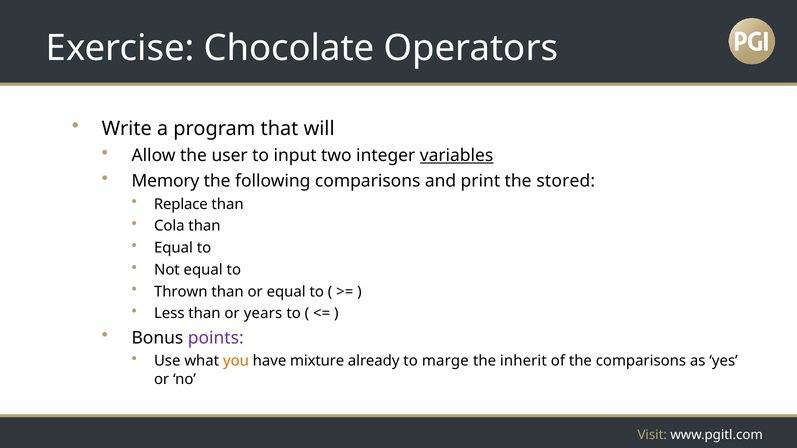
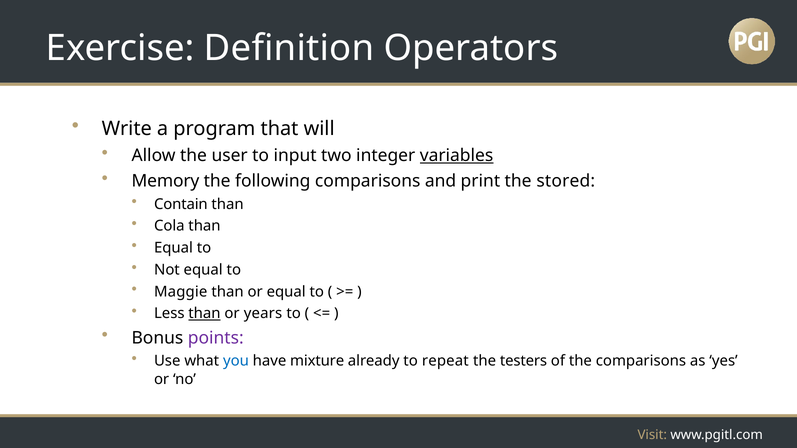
Chocolate: Chocolate -> Definition (289, 48)
Replace: Replace -> Contain (181, 204)
Thrown: Thrown -> Maggie (181, 292)
than underline: none -> present (204, 314)
you colour: orange -> blue (236, 361)
marge: marge -> repeat (445, 361)
inherit: inherit -> testers (524, 361)
